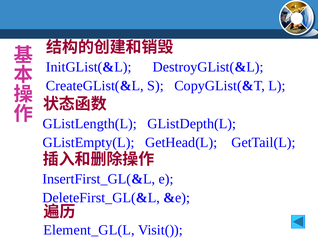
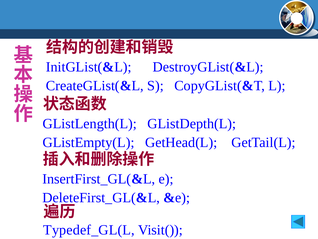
Element_GL(L: Element_GL(L -> Typedef_GL(L (89, 229)
